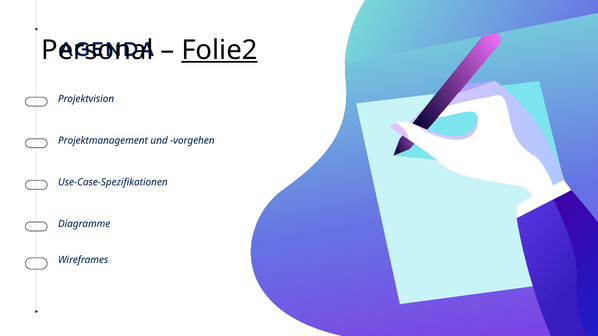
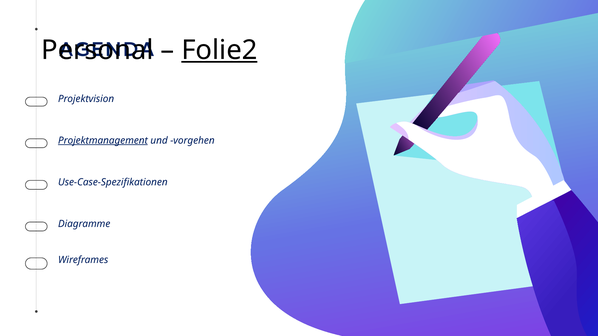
Projektmanagement underline: none -> present (103, 141)
